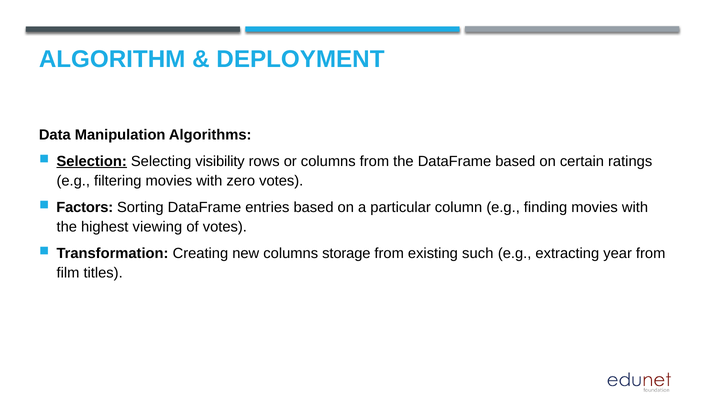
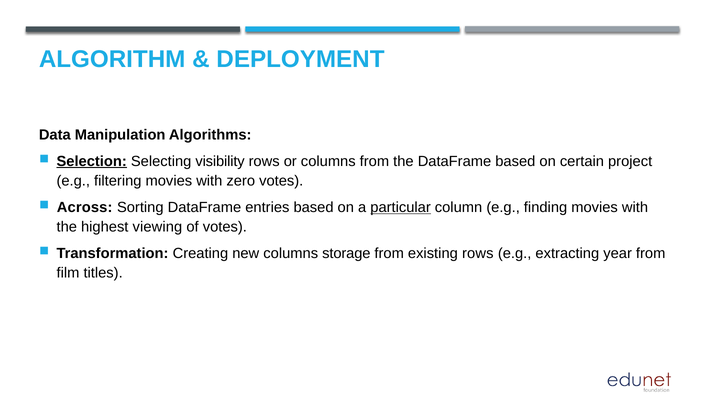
ratings: ratings -> project (630, 162)
Factors: Factors -> Across (85, 208)
particular underline: none -> present (401, 208)
existing such: such -> rows (478, 254)
